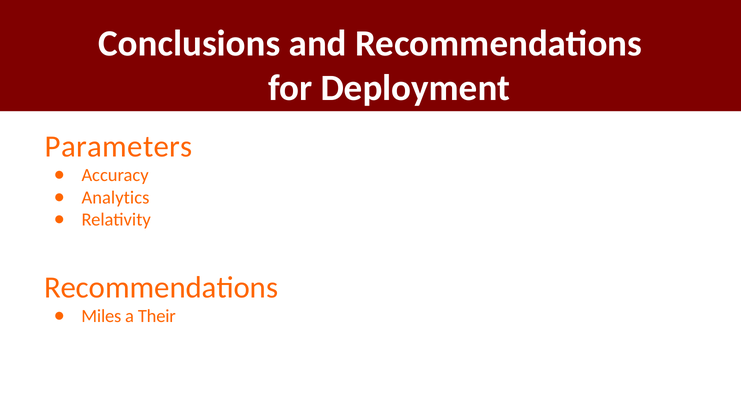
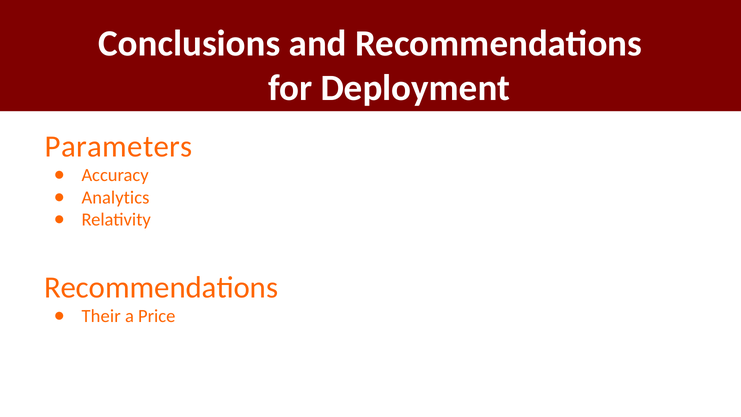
Miles: Miles -> Their (101, 316)
Their: Their -> Price (157, 316)
